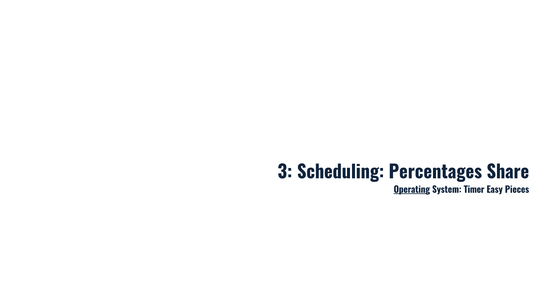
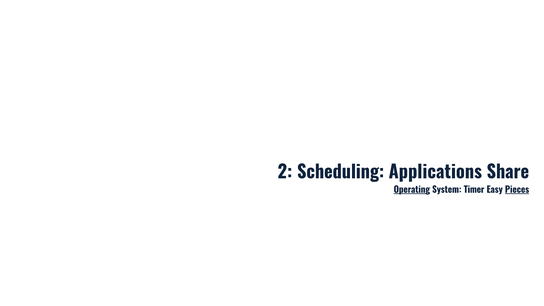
3: 3 -> 2 (285, 172)
Percentages: Percentages -> Applications (435, 172)
Pieces underline: none -> present (517, 190)
